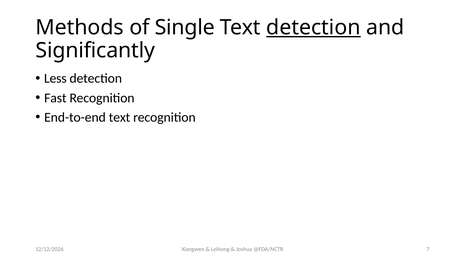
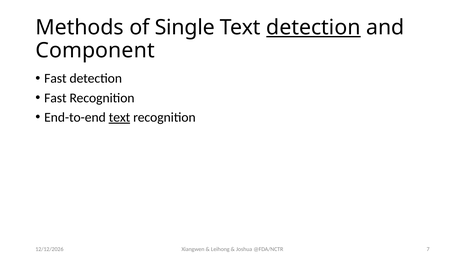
Significantly: Significantly -> Component (95, 51)
Less: Less -> Fast (55, 79)
text underline: none -> present (120, 118)
